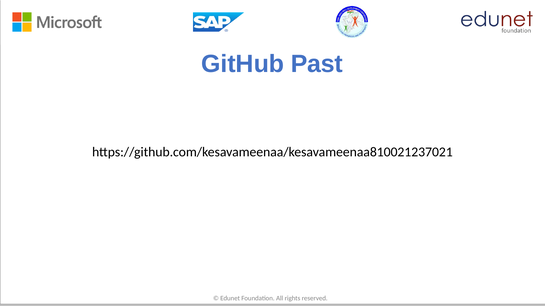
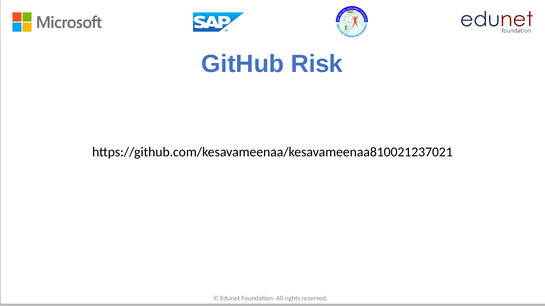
Past: Past -> Risk (317, 64)
